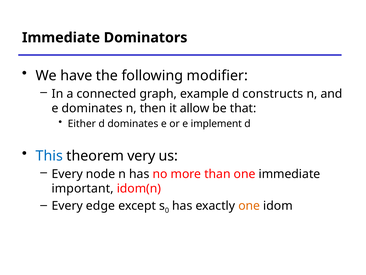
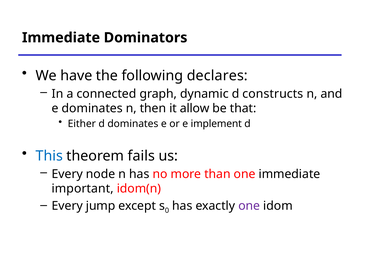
modifier: modifier -> declares (217, 75)
example: example -> dynamic (204, 94)
very: very -> fails (141, 156)
edge: edge -> jump (101, 205)
one colour: orange -> purple (249, 205)
